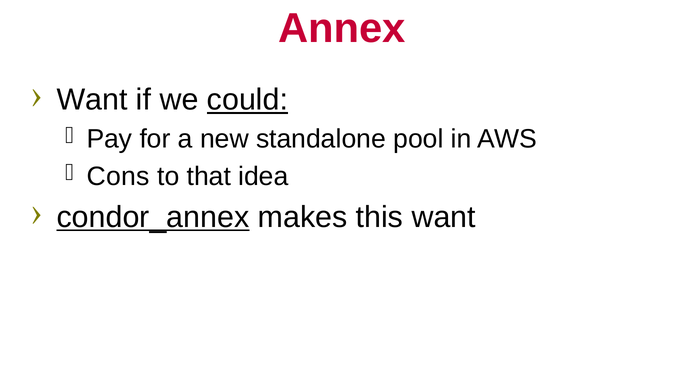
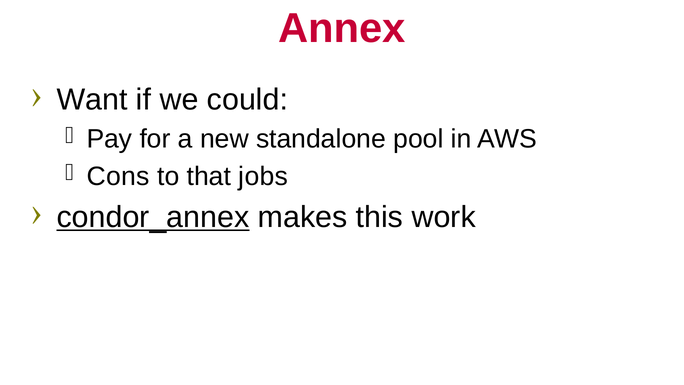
could underline: present -> none (247, 100)
idea: idea -> jobs (263, 176)
this want: want -> work (444, 217)
